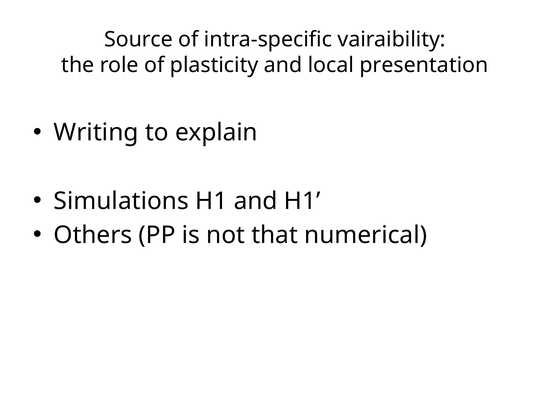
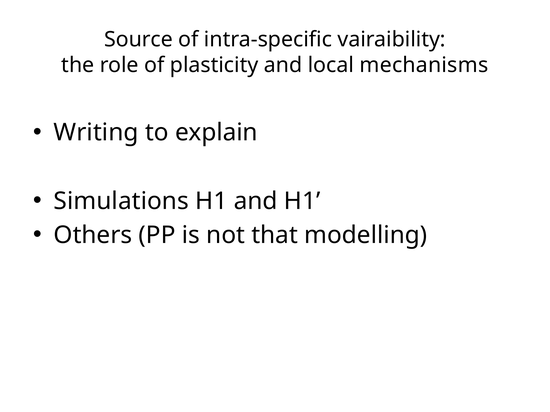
presentation: presentation -> mechanisms (424, 65)
numerical: numerical -> modelling (366, 235)
